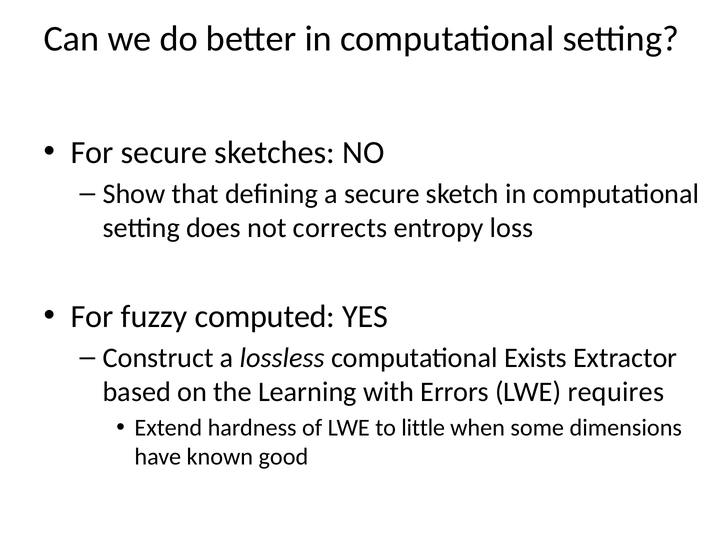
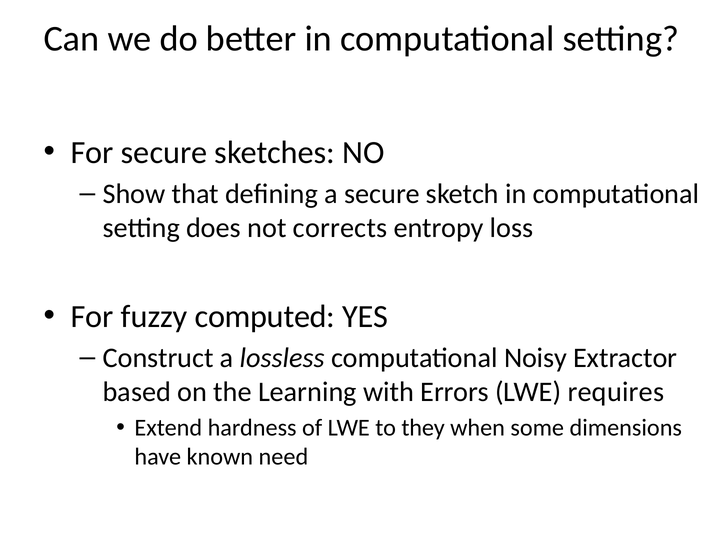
Exists: Exists -> Noisy (535, 358)
little: little -> they (423, 428)
good: good -> need (283, 457)
